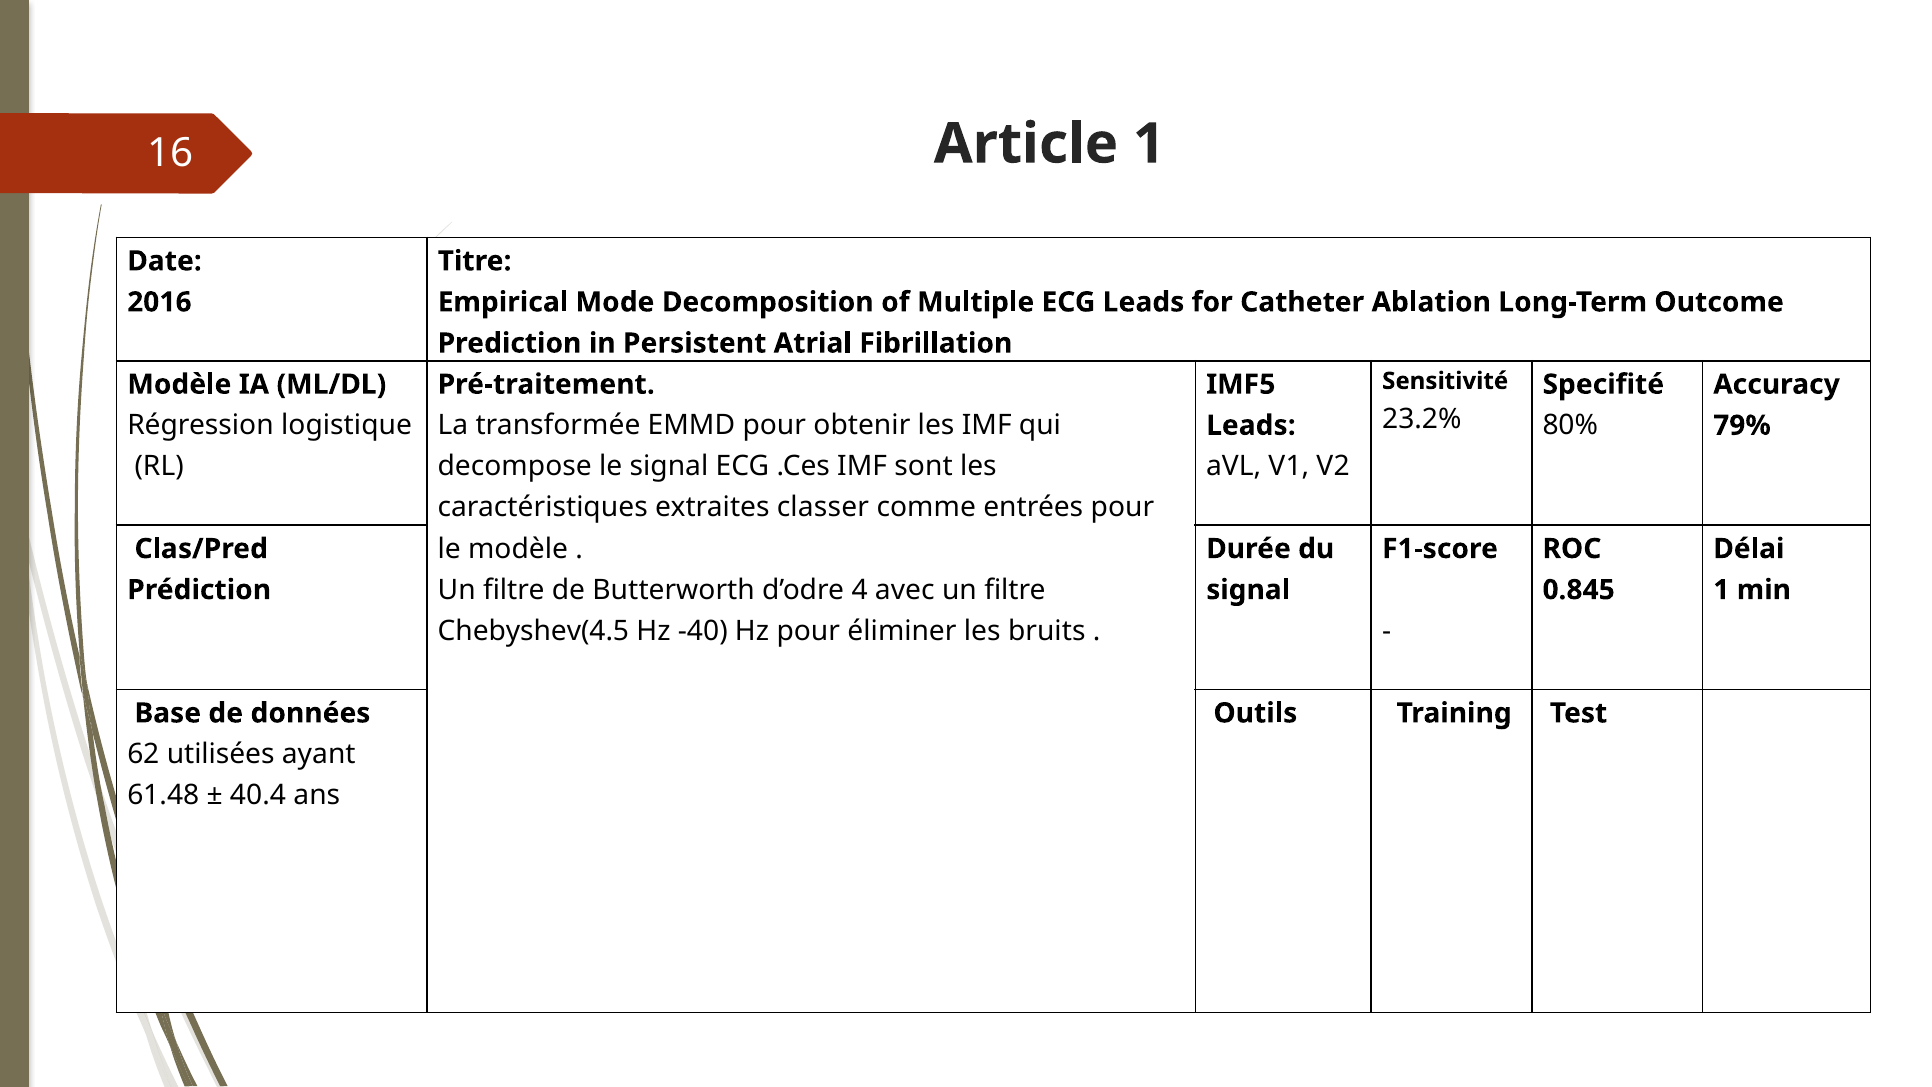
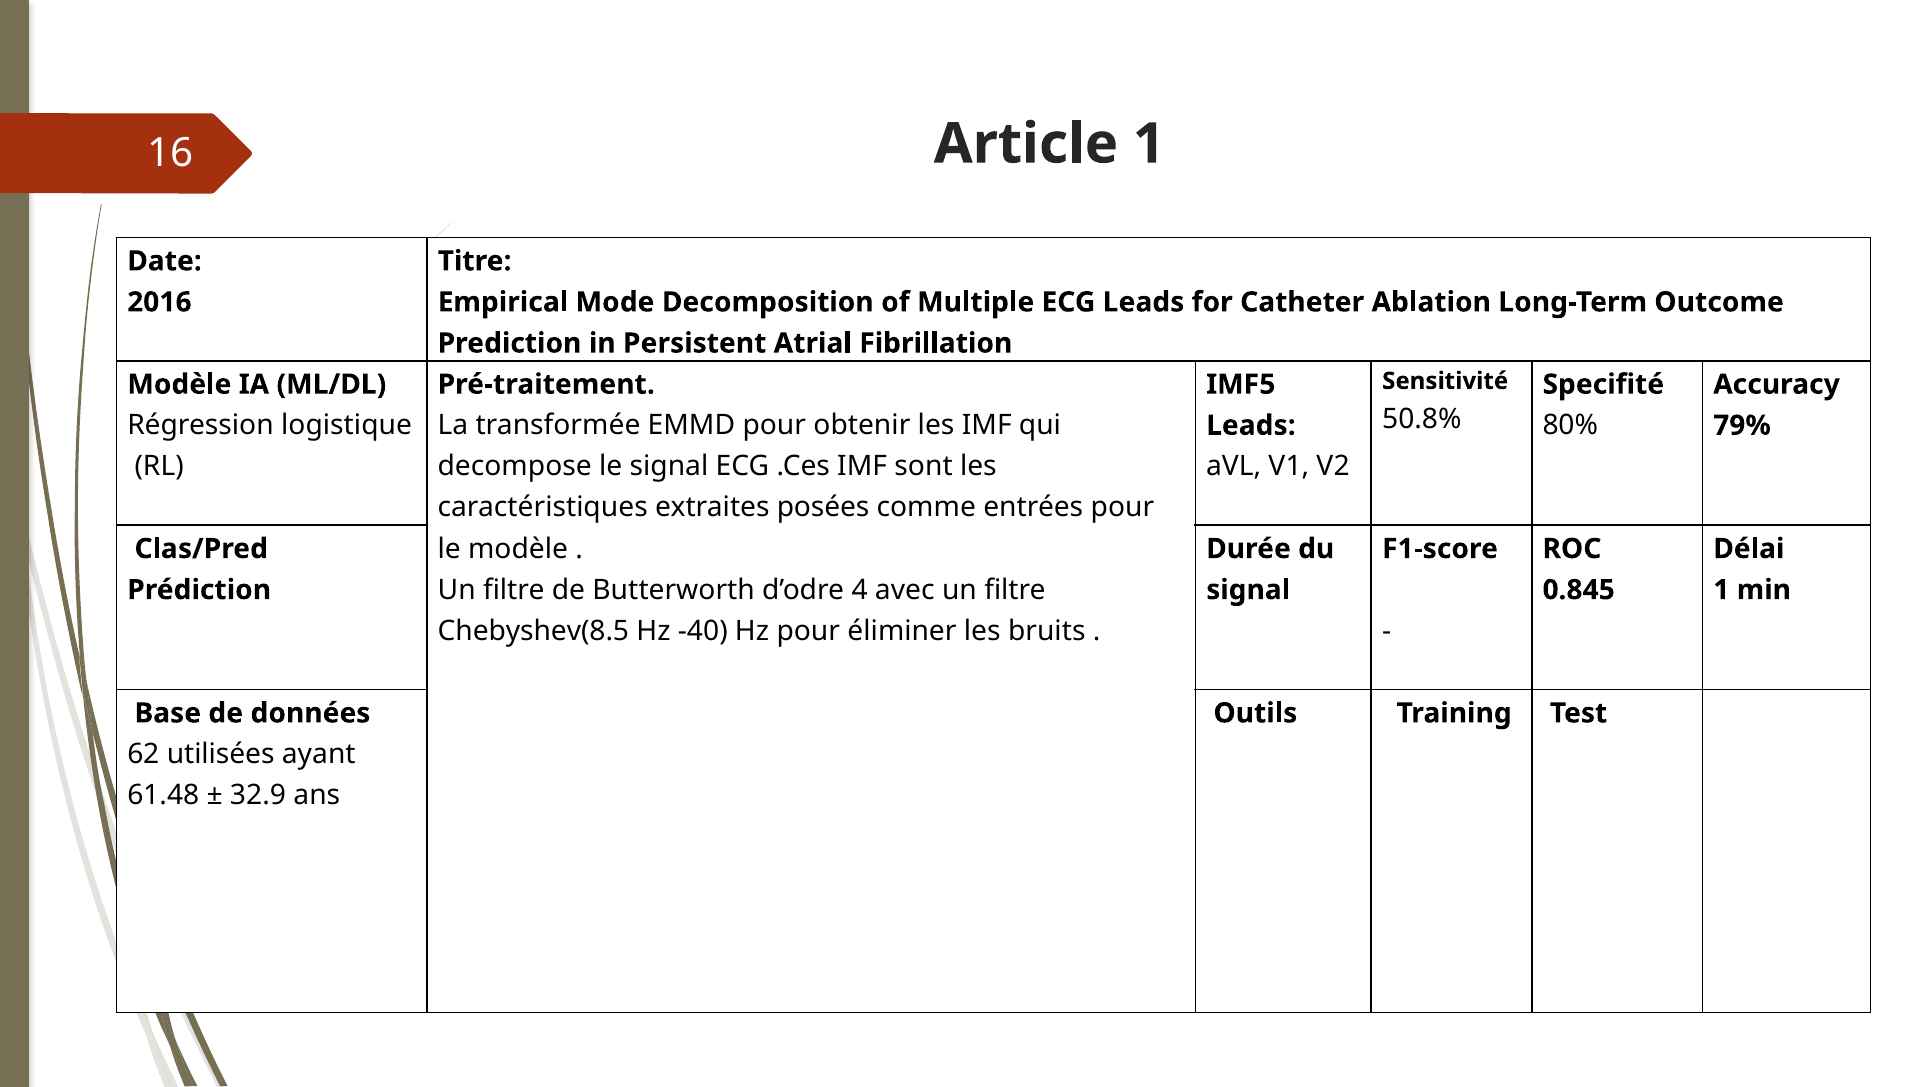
23.2%: 23.2% -> 50.8% (1422, 419)
classer: classer -> posées (823, 508)
Chebyshev(4.5: Chebyshev(4.5 -> Chebyshev(8.5 (533, 631)
40.4: 40.4 -> 32.9 (258, 795)
